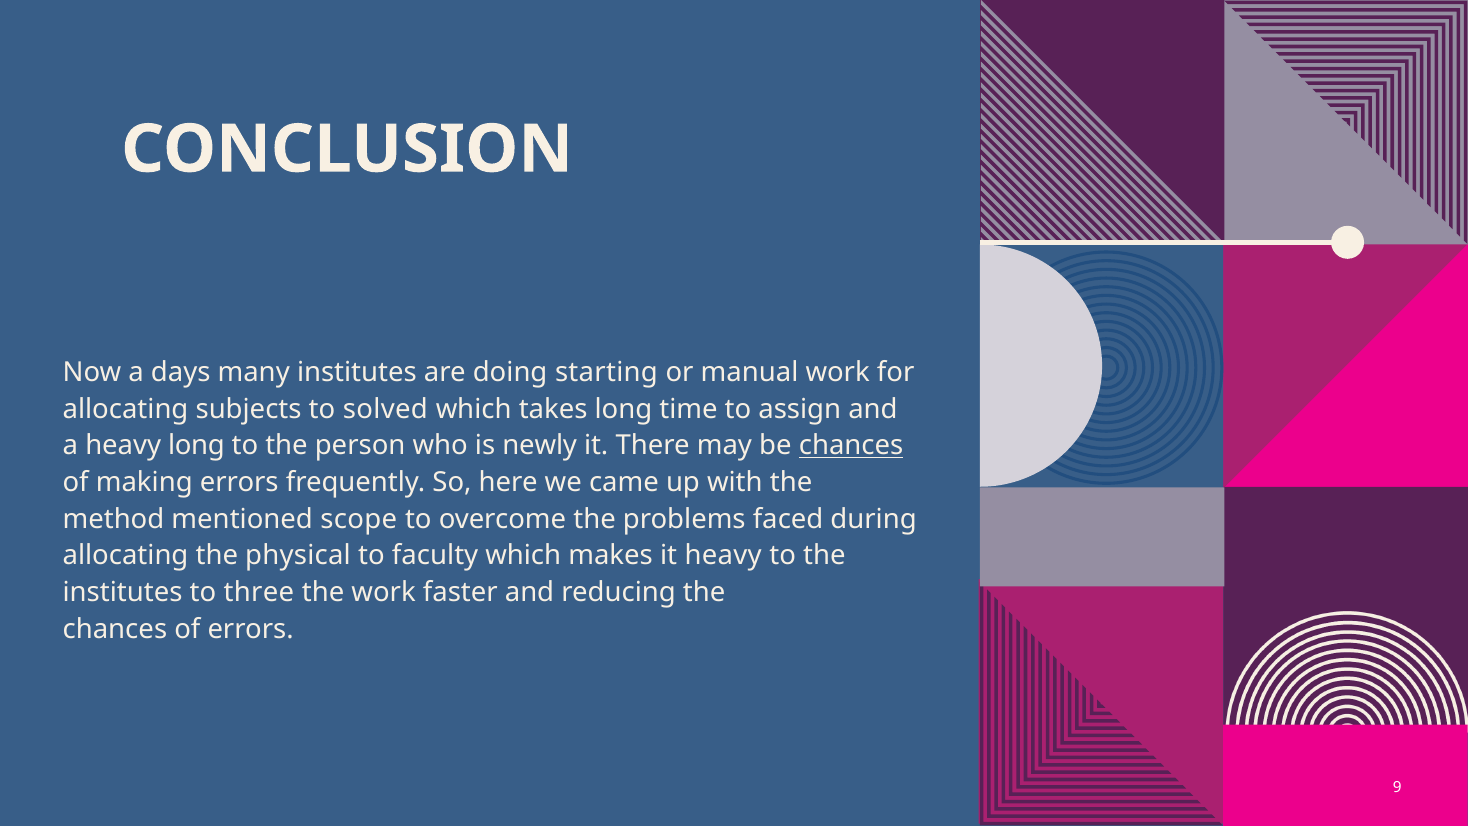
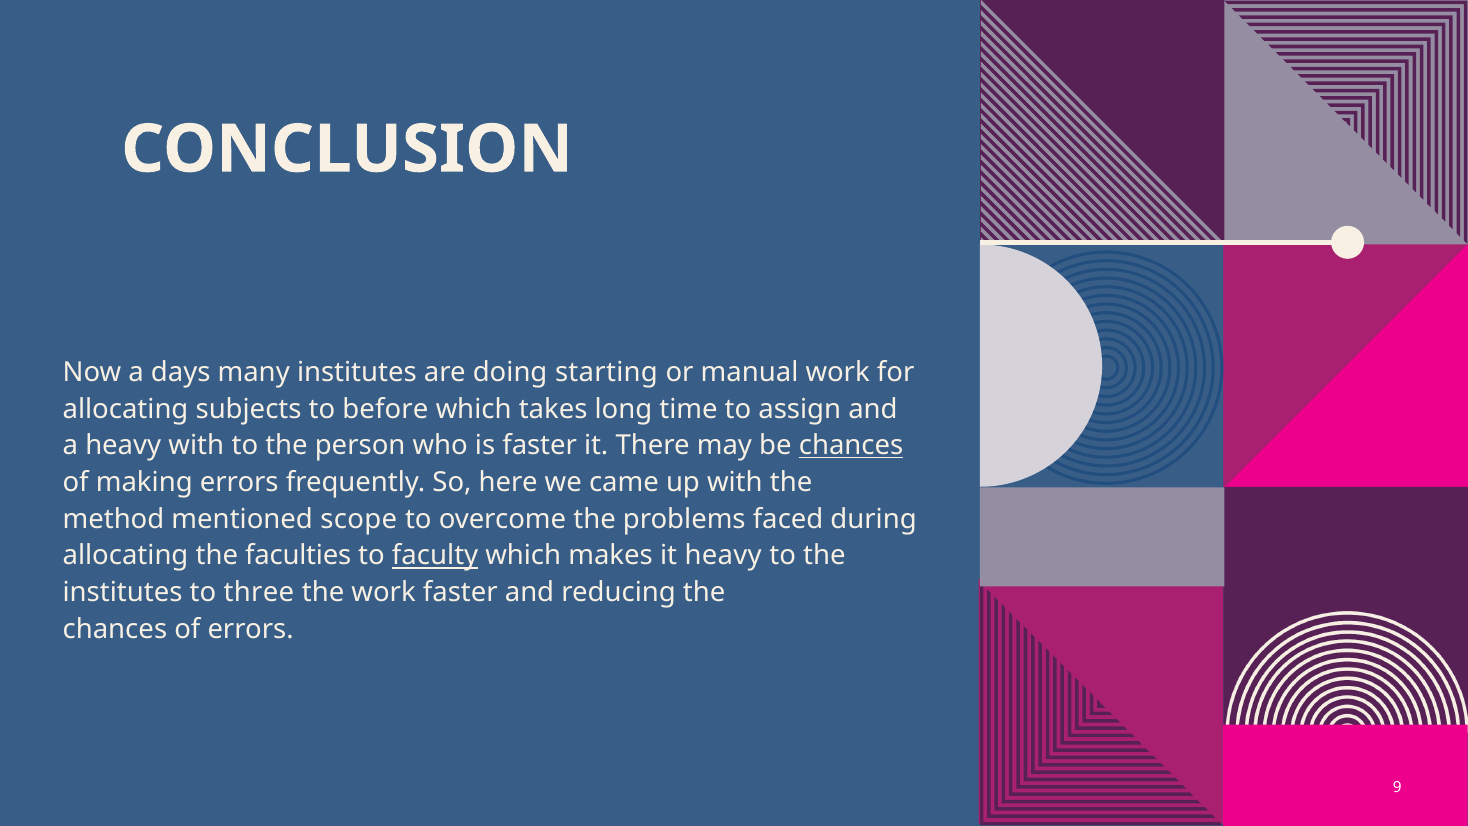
solved: solved -> before (385, 409)
heavy long: long -> with (196, 446)
is newly: newly -> faster (540, 446)
physical: physical -> faculties (298, 556)
faculty underline: none -> present (435, 556)
